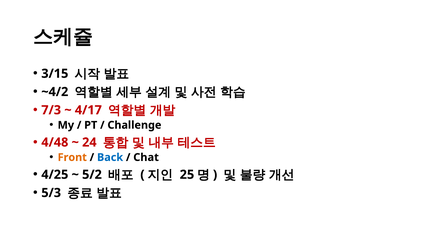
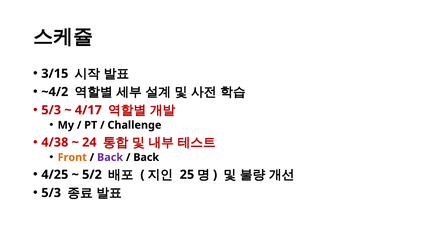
7/3: 7/3 -> 5/3 (51, 110)
4/48: 4/48 -> 4/38 (55, 142)
Back colour: blue -> purple (110, 157)
Chat: Chat -> Back (146, 157)
